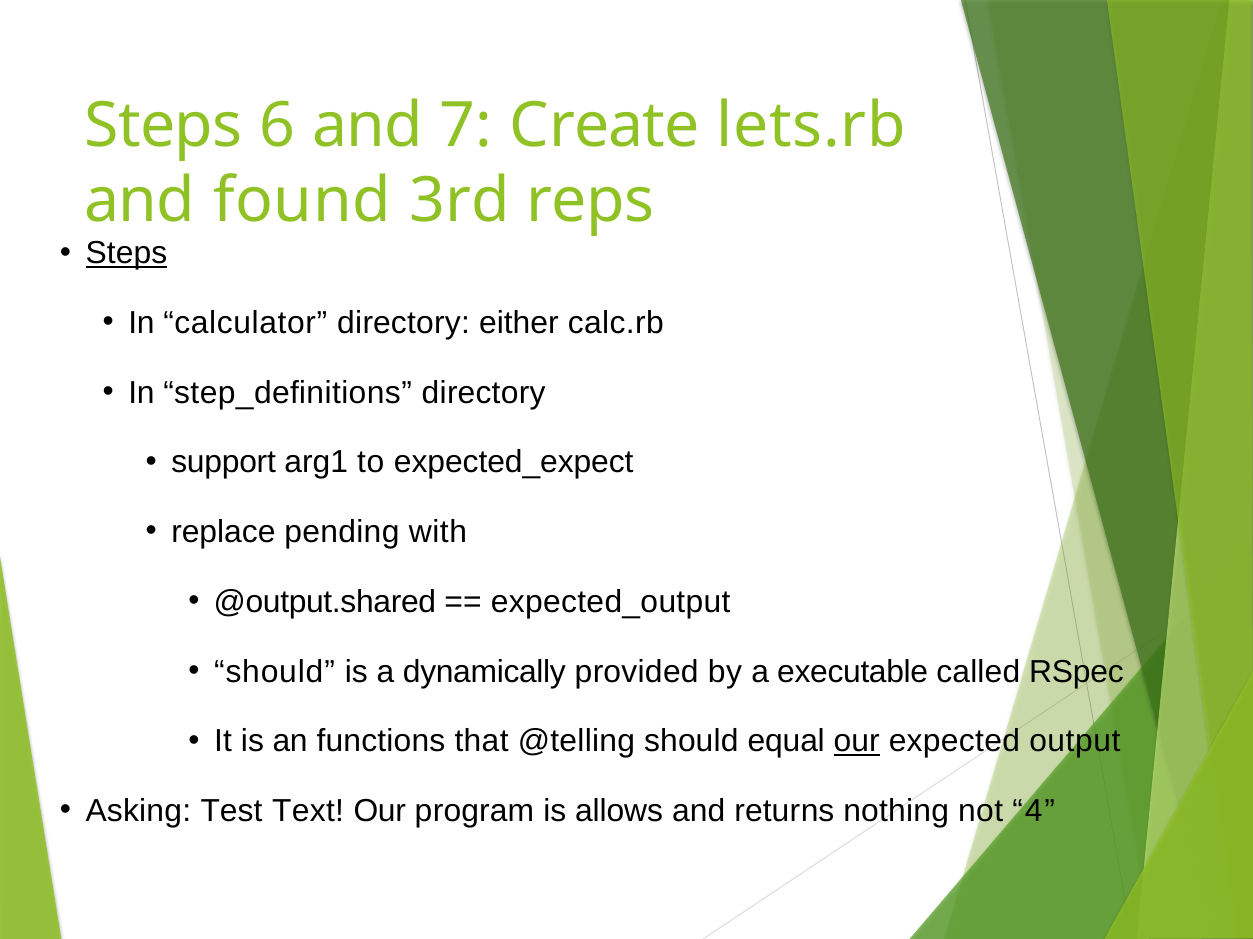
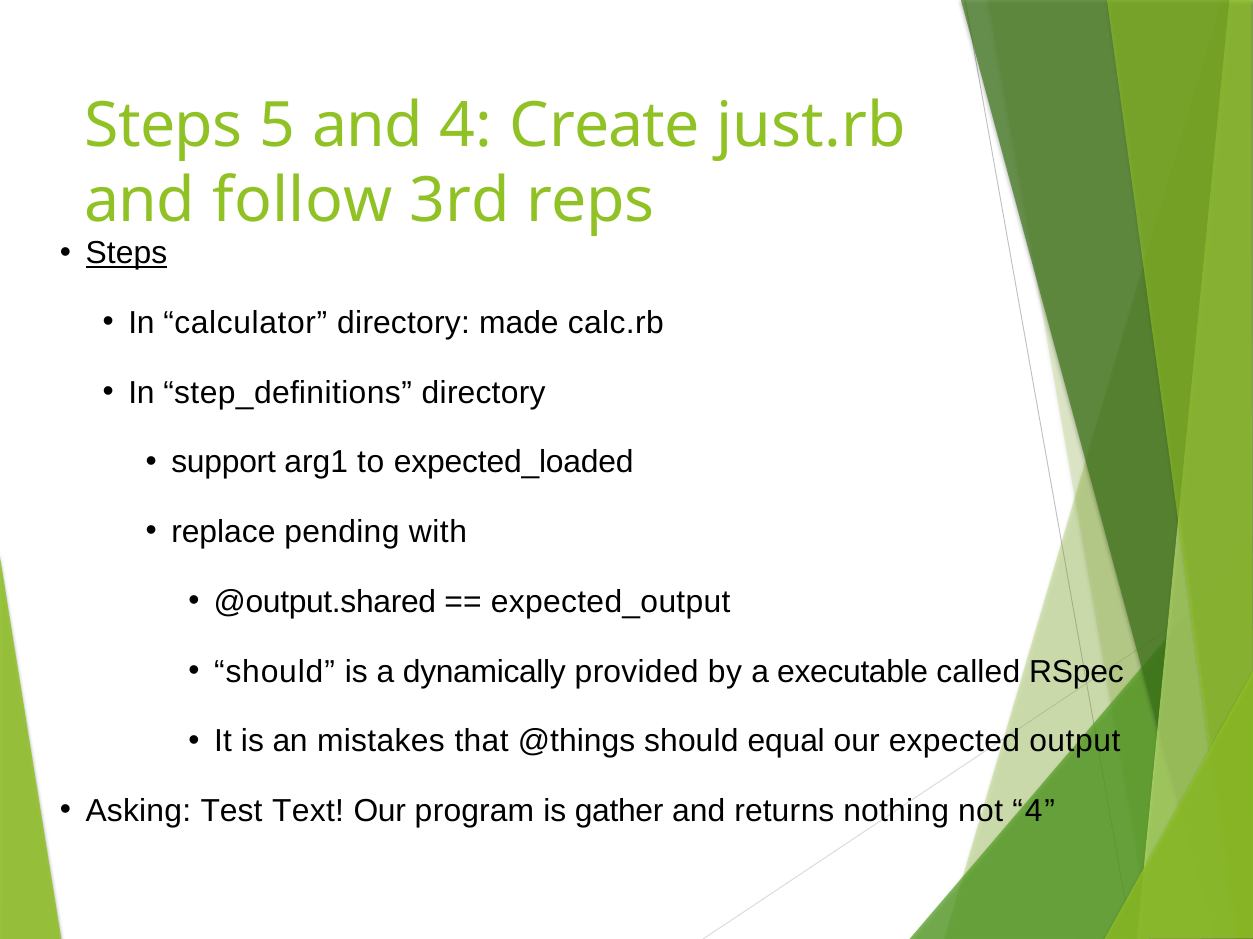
6: 6 -> 5 (277, 125)
and 7: 7 -> 4 (466, 125)
lets.rb: lets.rb -> just.rb (811, 125)
found: found -> follow (302, 201)
either: either -> made (519, 323)
expected_expect: expected_expect -> expected_loaded (514, 463)
functions: functions -> mistakes (381, 742)
@telling: @telling -> @things (577, 742)
our underline: present -> none (857, 742)
allows: allows -> gather (619, 812)
